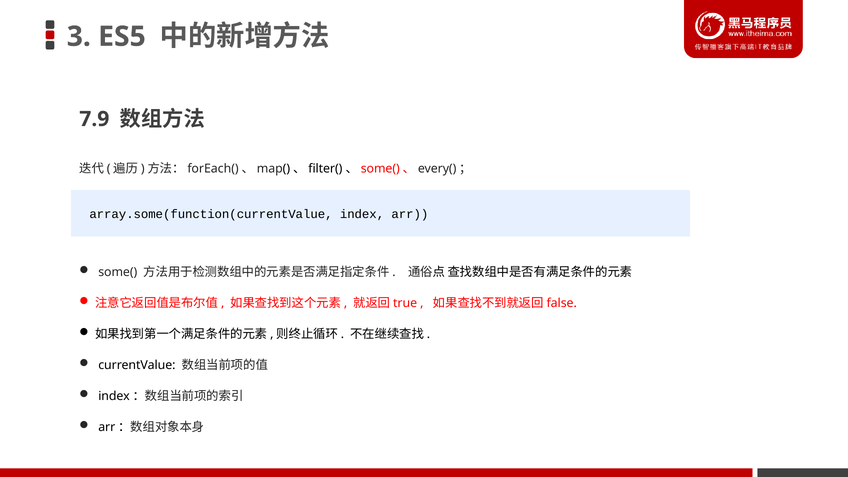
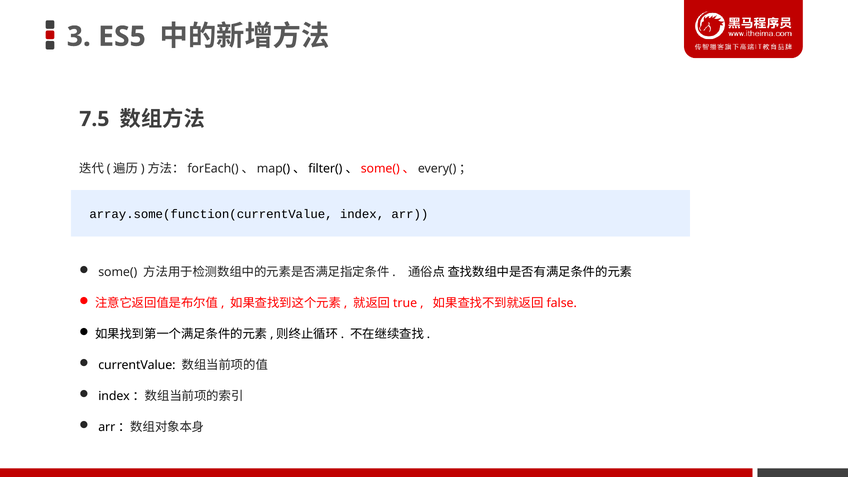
7.9: 7.9 -> 7.5 (94, 119)
